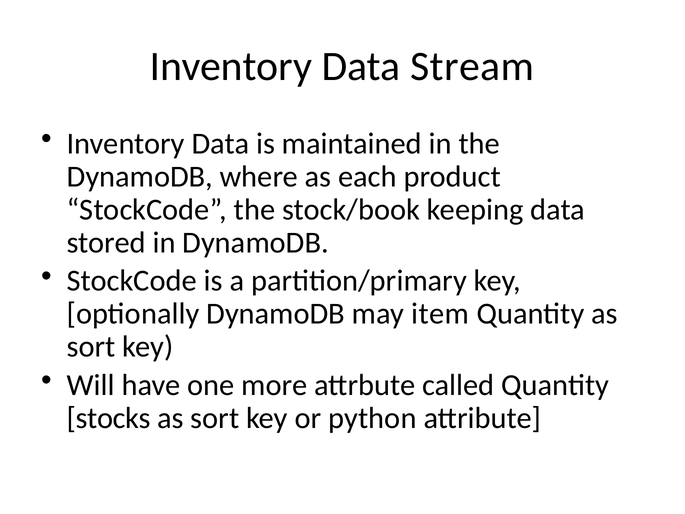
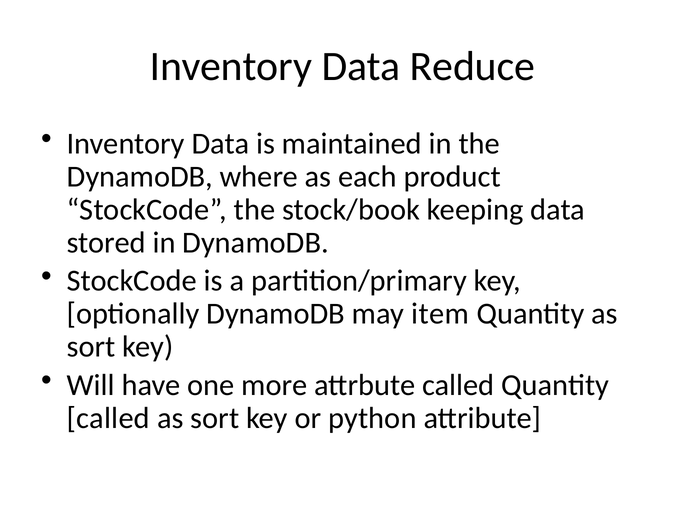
Stream: Stream -> Reduce (472, 66)
stocks: stocks -> called (108, 418)
